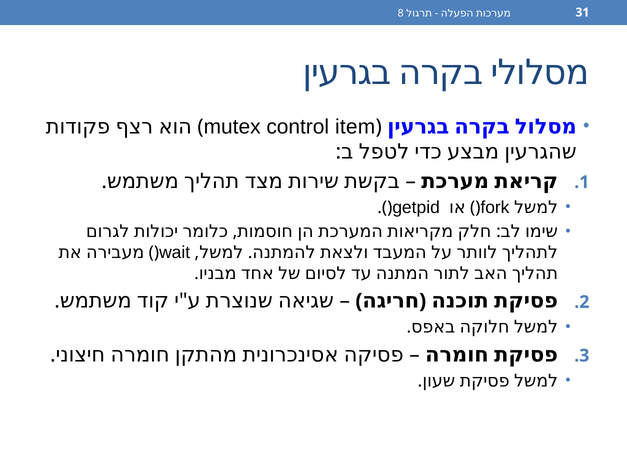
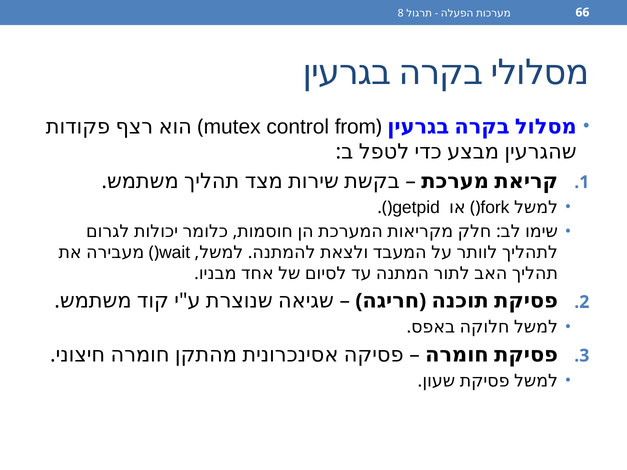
31: 31 -> 66 (582, 12)
item: item -> from (355, 127)
